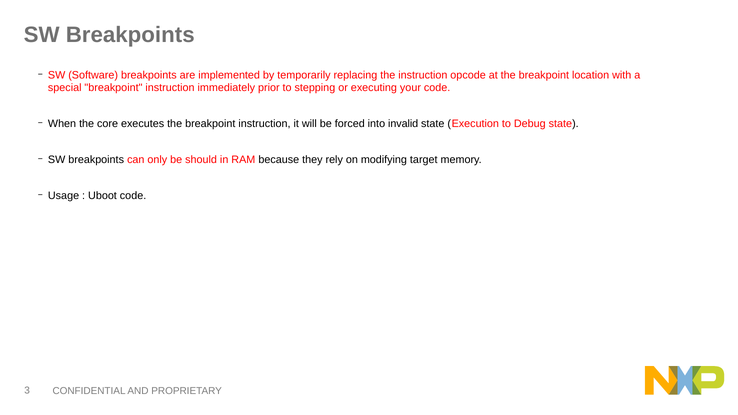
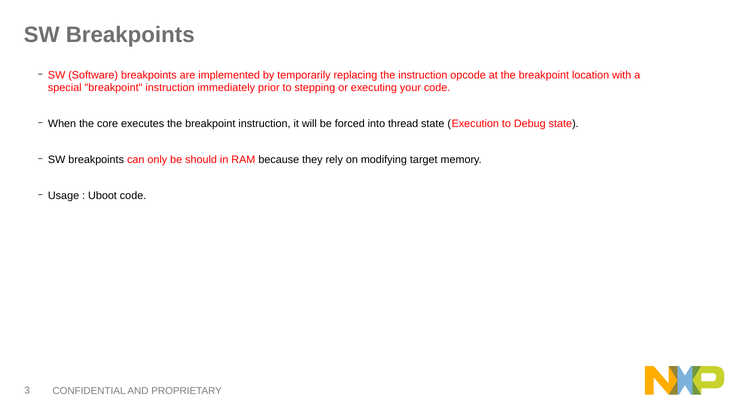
invalid: invalid -> thread (403, 124)
